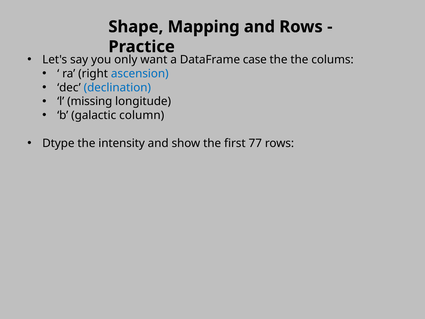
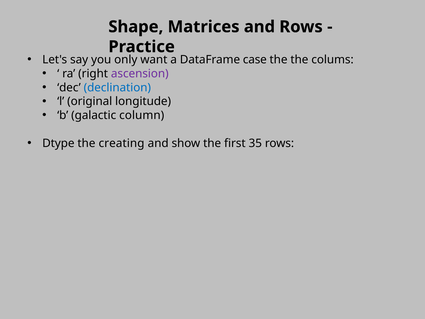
Mapping: Mapping -> Matrices (204, 27)
ascension colour: blue -> purple (140, 73)
missing: missing -> original (90, 101)
intensity: intensity -> creating (122, 143)
77: 77 -> 35 (255, 143)
